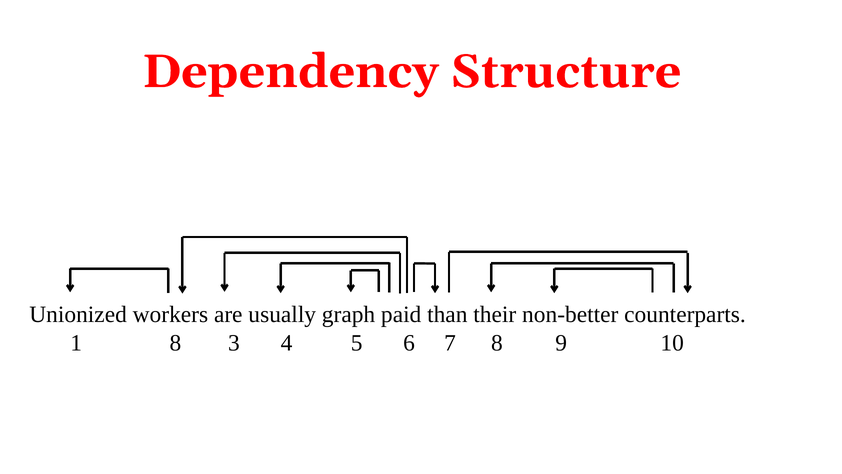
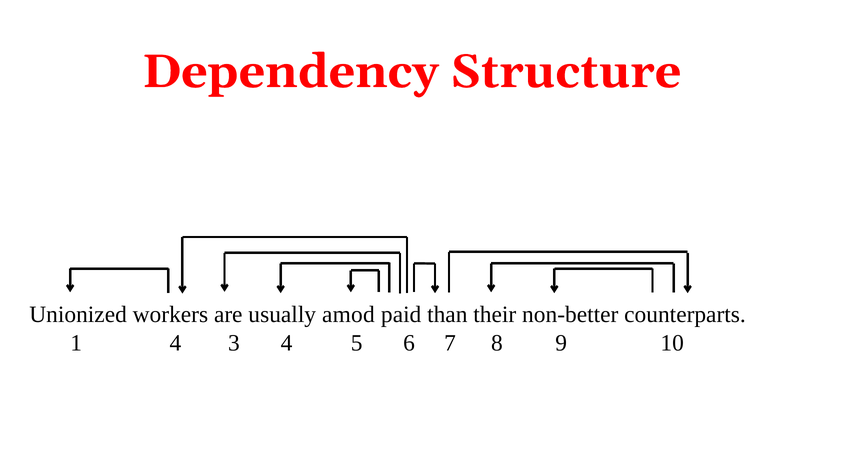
graph: graph -> amod (348, 314)
1 8: 8 -> 4 (175, 343)
